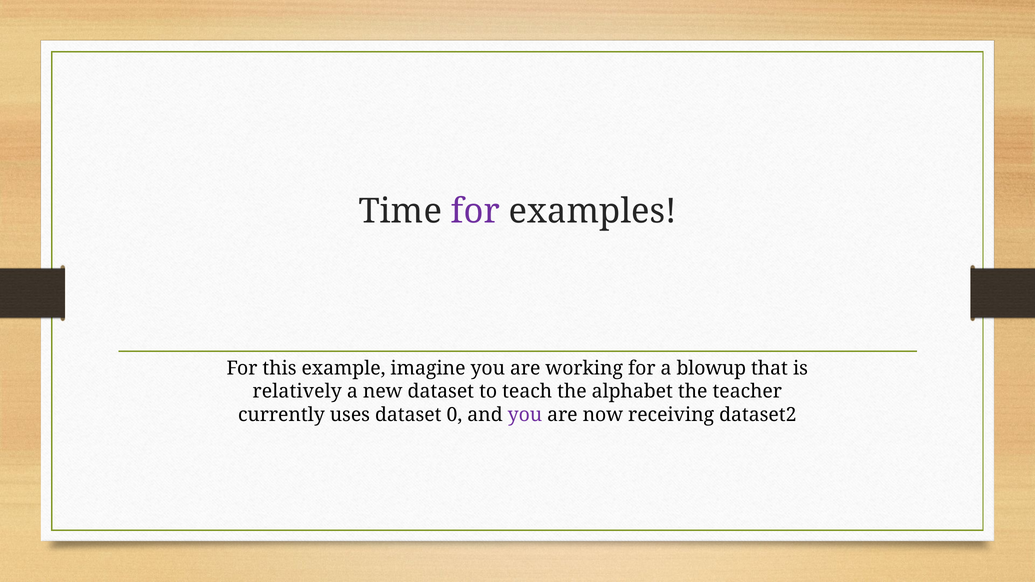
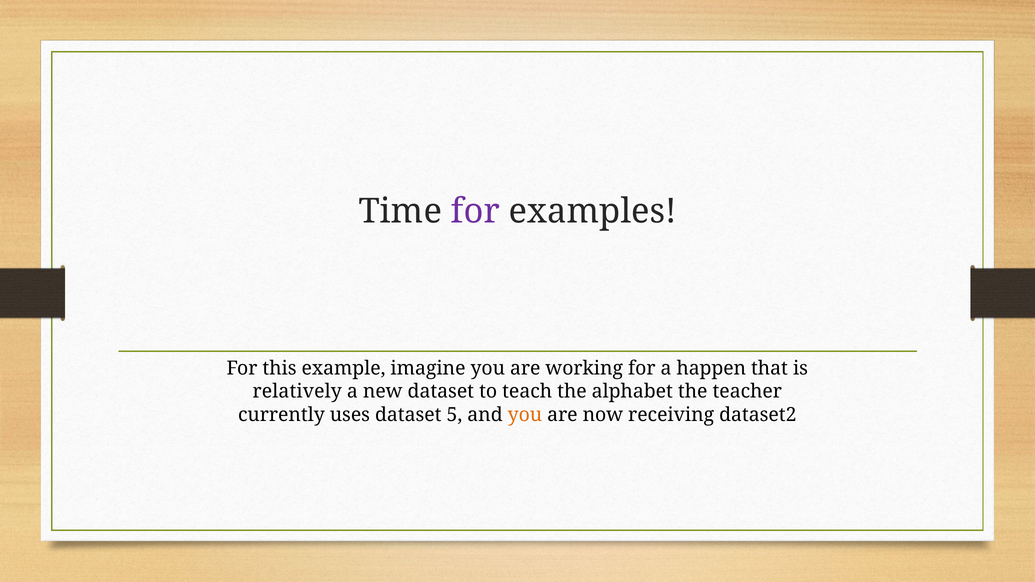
blowup: blowup -> happen (711, 368)
0: 0 -> 5 (454, 415)
you colour: purple -> orange (525, 415)
